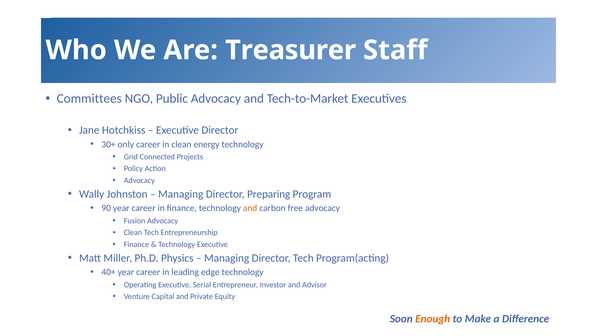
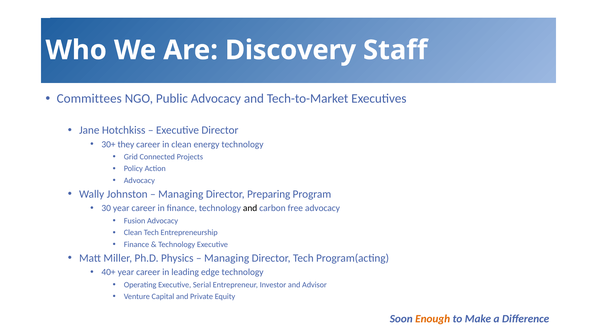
Treasurer: Treasurer -> Discovery (291, 50)
only: only -> they (126, 144)
90: 90 -> 30 (106, 208)
and colour: orange -> black (250, 208)
